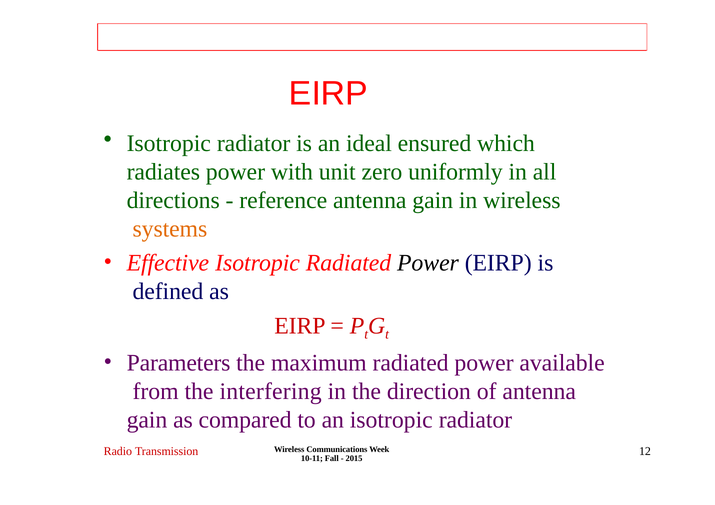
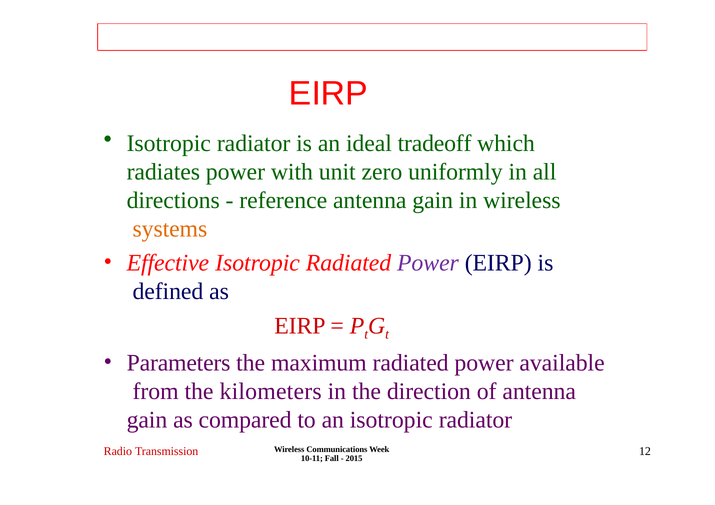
ensured: ensured -> tradeoff (435, 143)
Power colour: black -> purple (428, 263)
interfering: interfering -> kilometers (271, 392)
